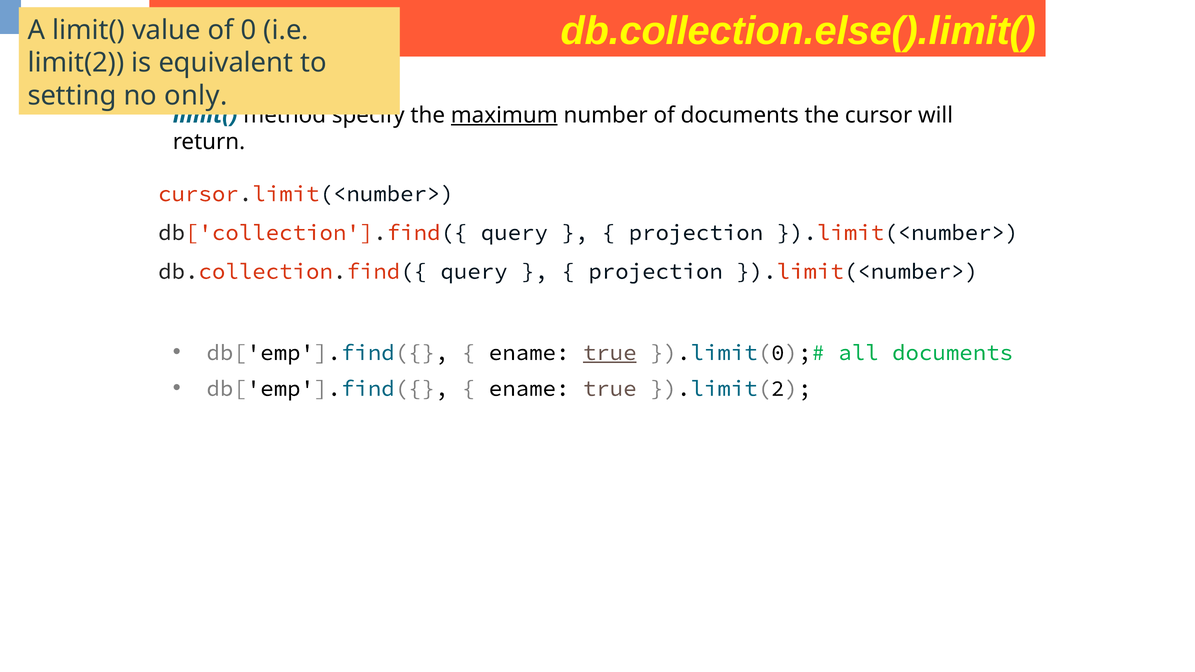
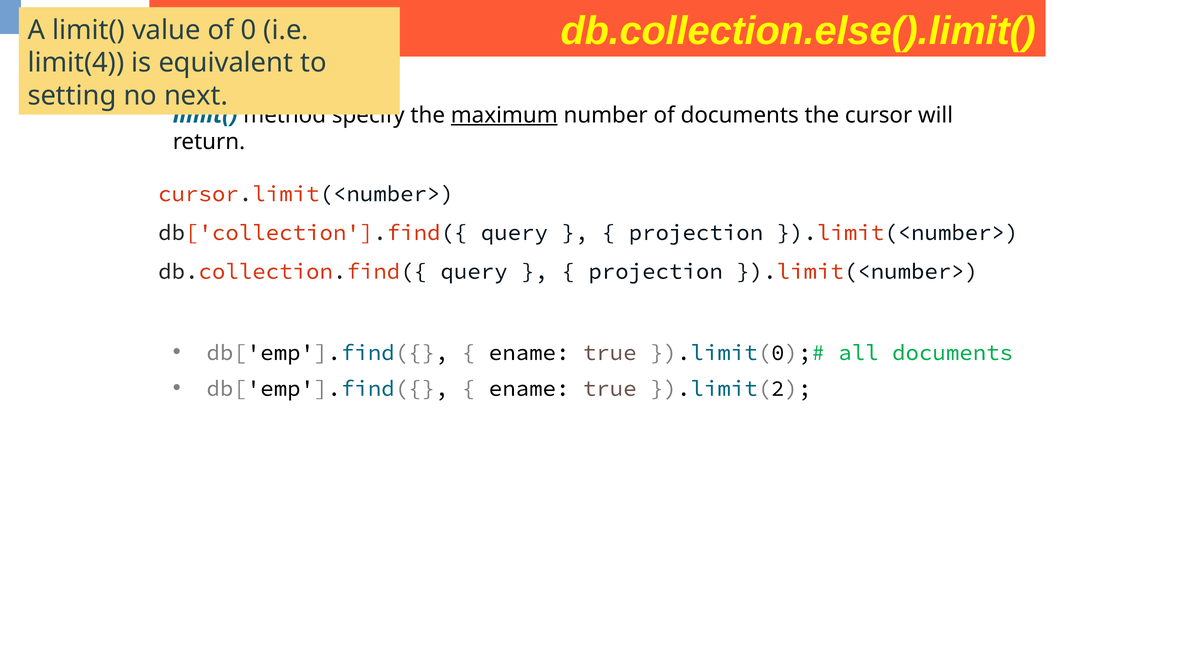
limit(2: limit(2 -> limit(4 (76, 63)
only: only -> next (196, 96)
true underline: present -> none (610, 353)
